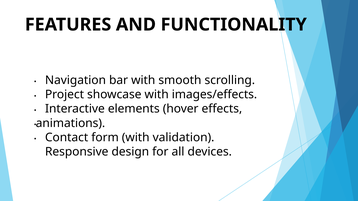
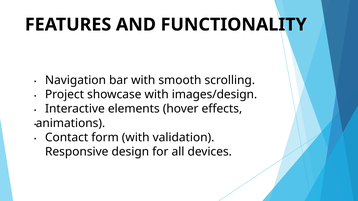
images/effects: images/effects -> images/design (214, 95)
